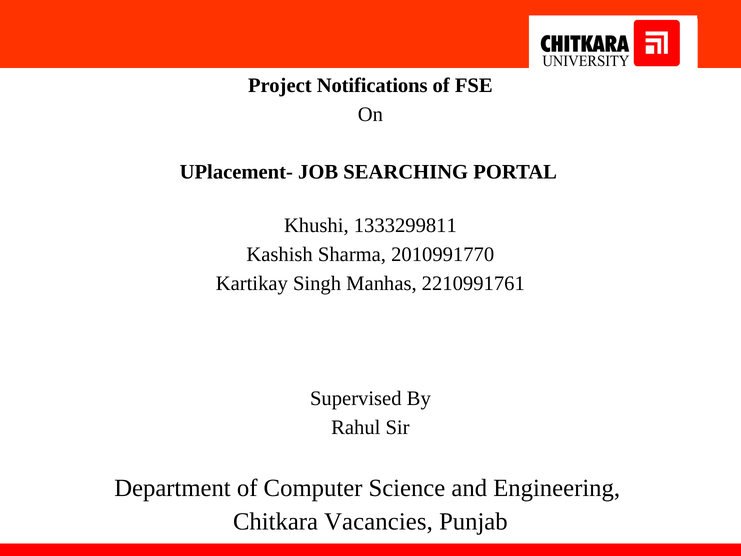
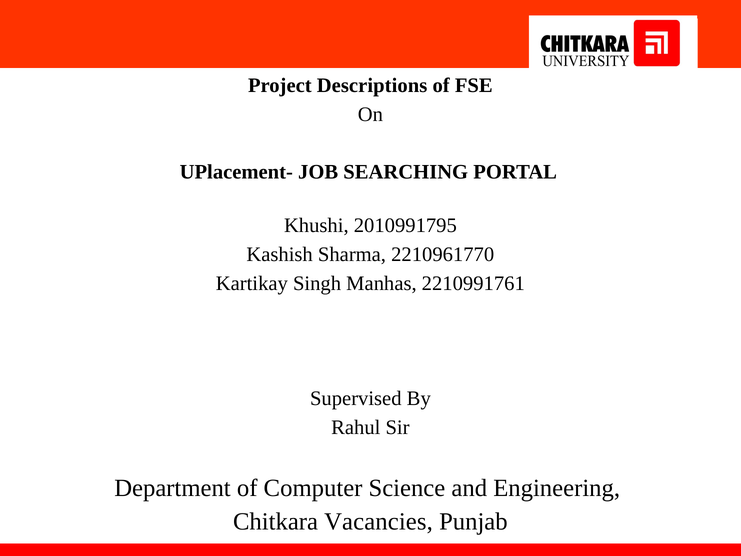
Notifications: Notifications -> Descriptions (372, 86)
1333299811: 1333299811 -> 2010991795 (405, 226)
2010991770: 2010991770 -> 2210961770 (443, 254)
